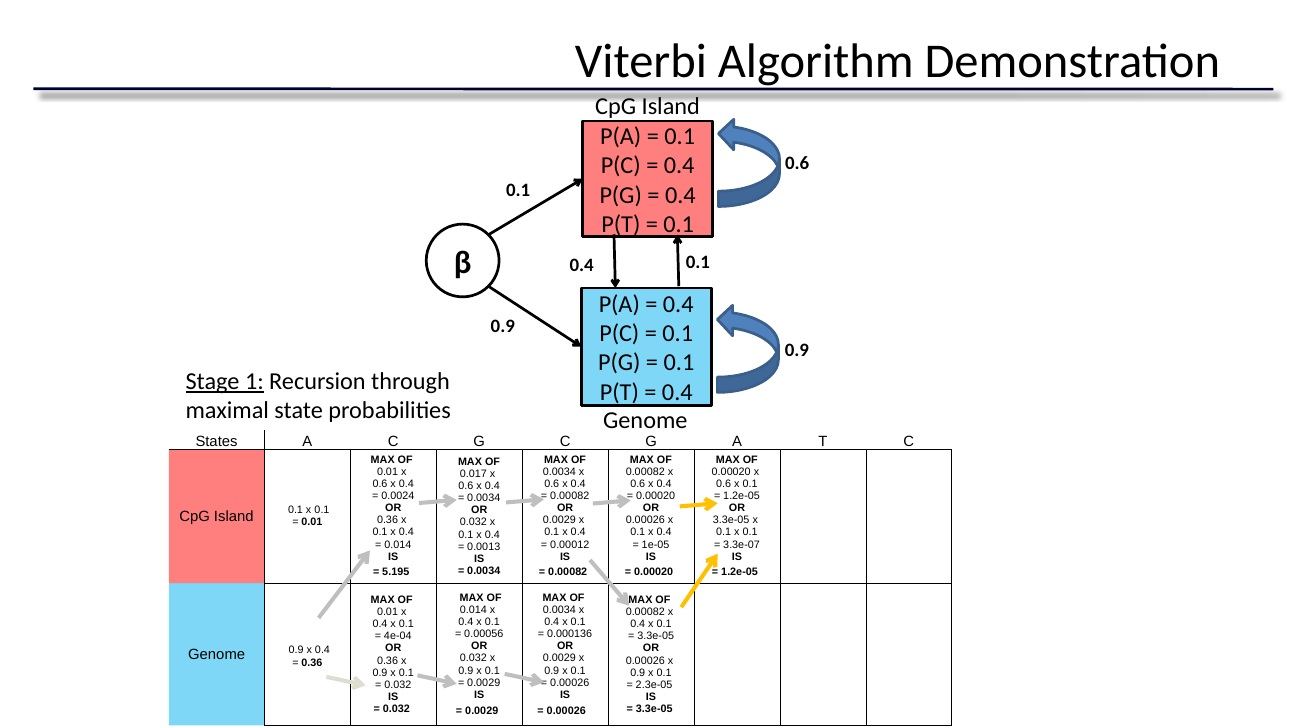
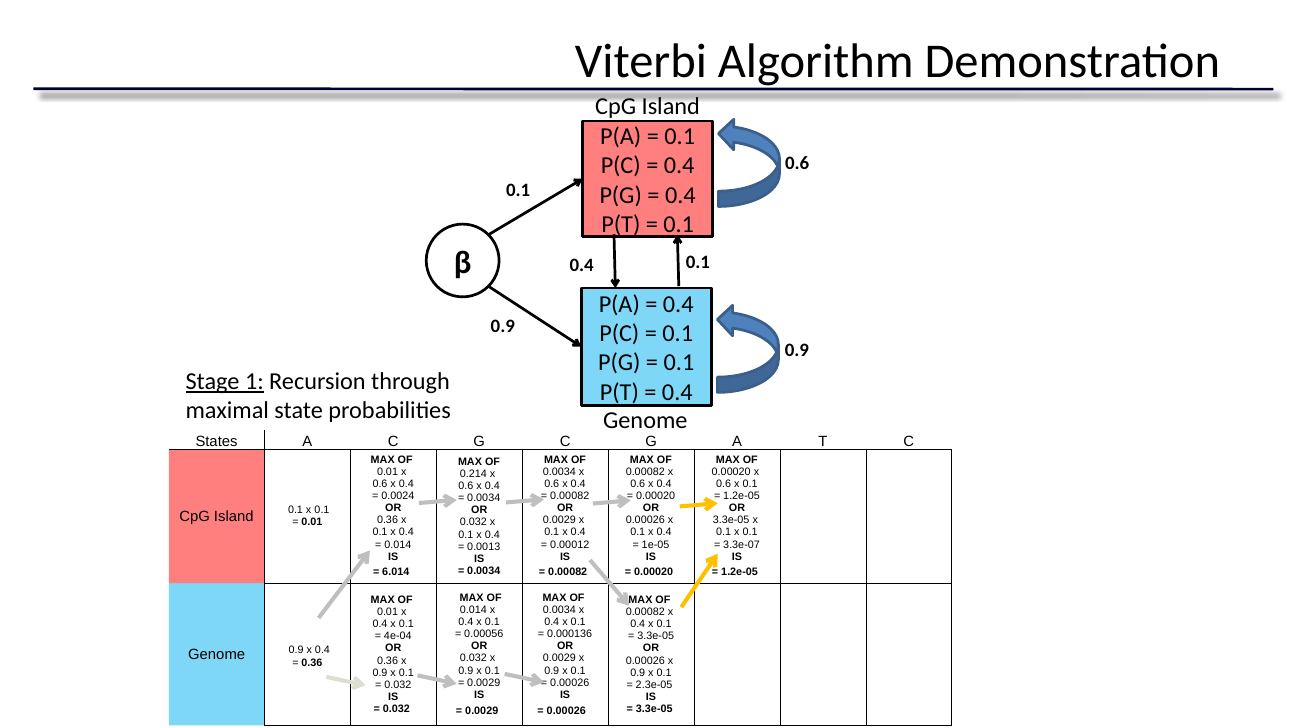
0.017: 0.017 -> 0.214 (473, 474)
5.195: 5.195 -> 6.014 (396, 573)
